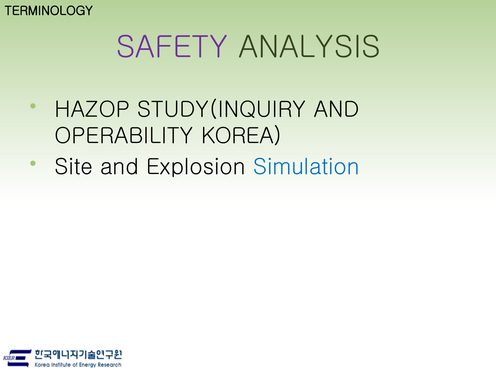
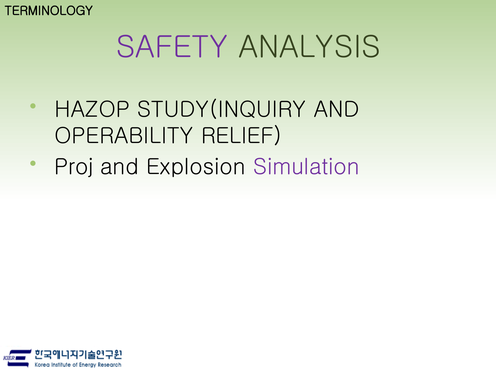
KOREA: KOREA -> RELIEF (241, 136)
Site: Site -> Proj (74, 167)
Simulation colour: blue -> purple (306, 167)
